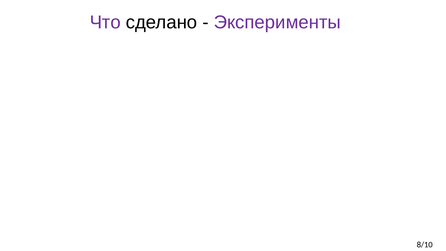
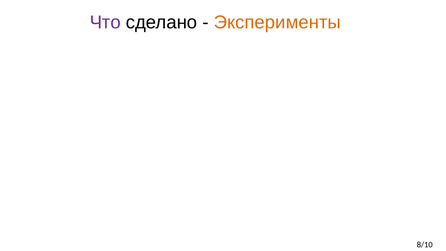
Эксперименты colour: purple -> orange (277, 22)
